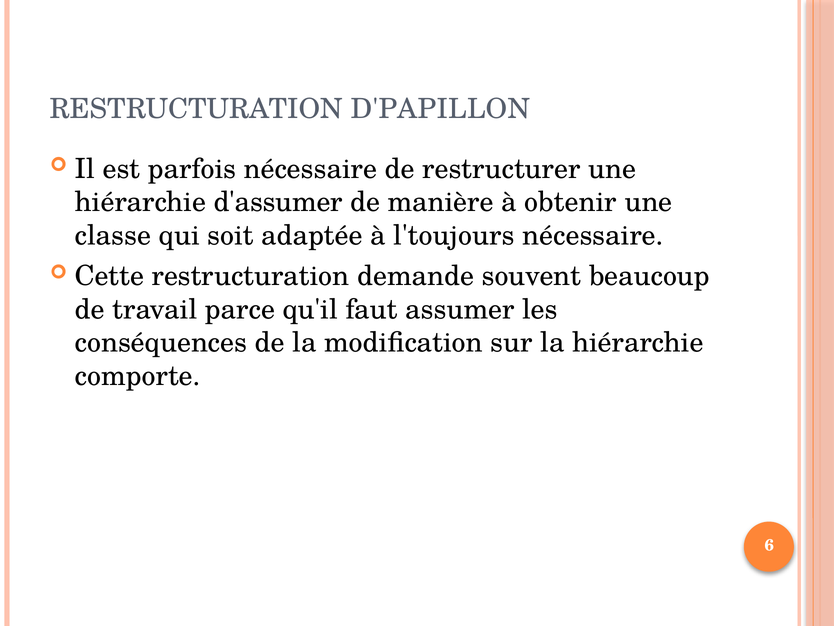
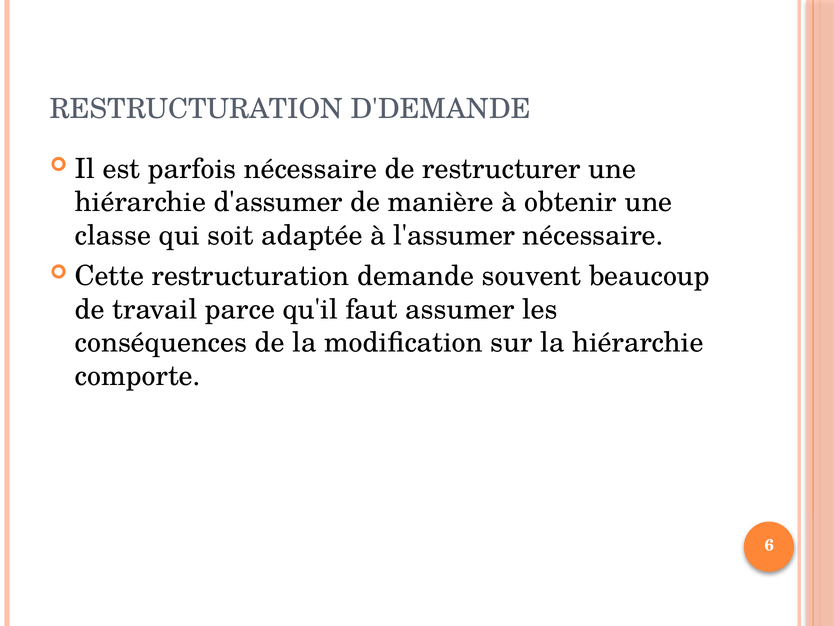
D'PAPILLON: D'PAPILLON -> D'DEMANDE (441, 109)
l'toujours: l'toujours -> l'assumer (454, 235)
